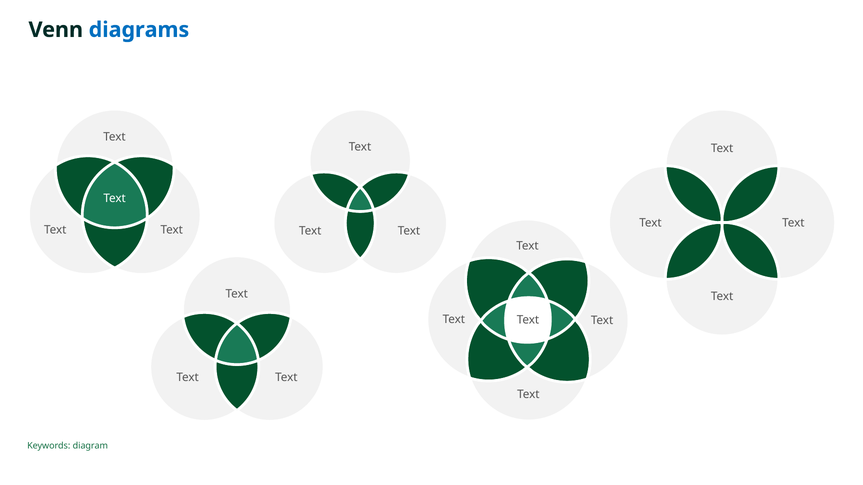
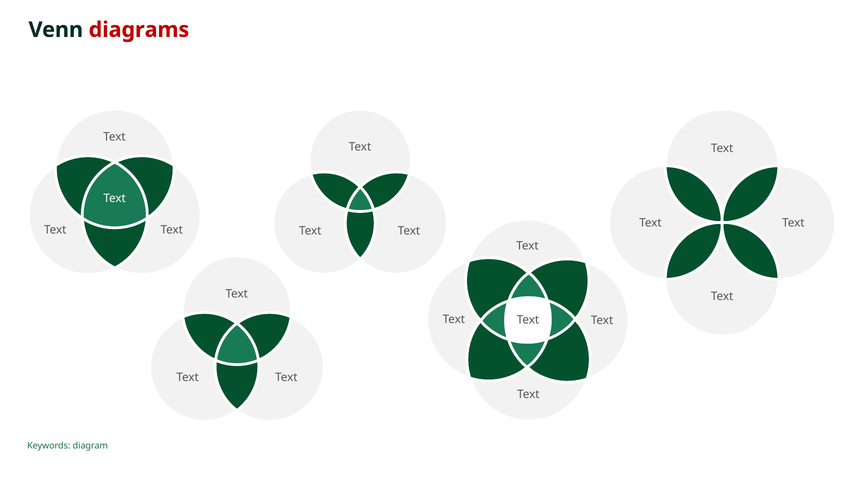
diagrams colour: blue -> red (139, 30)
